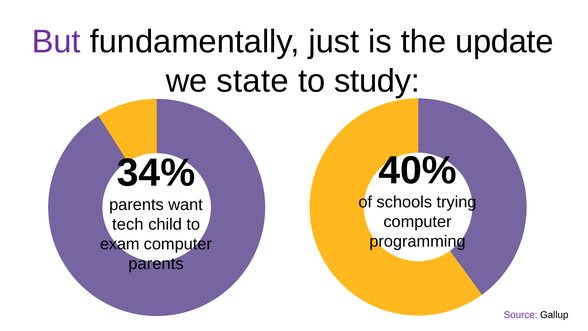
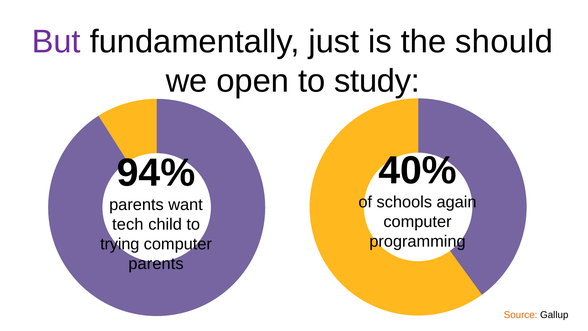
update: update -> should (504, 42)
state: state -> open (253, 81)
34%: 34% -> 94% (156, 173)
trying: trying -> again (457, 202)
exam: exam -> trying (120, 244)
Source colour: purple -> orange (521, 315)
